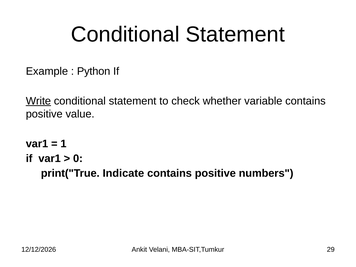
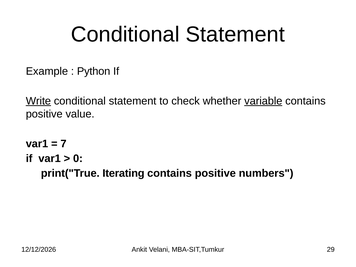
variable underline: none -> present (263, 101)
1: 1 -> 7 (64, 144)
Indicate: Indicate -> Iterating (123, 173)
